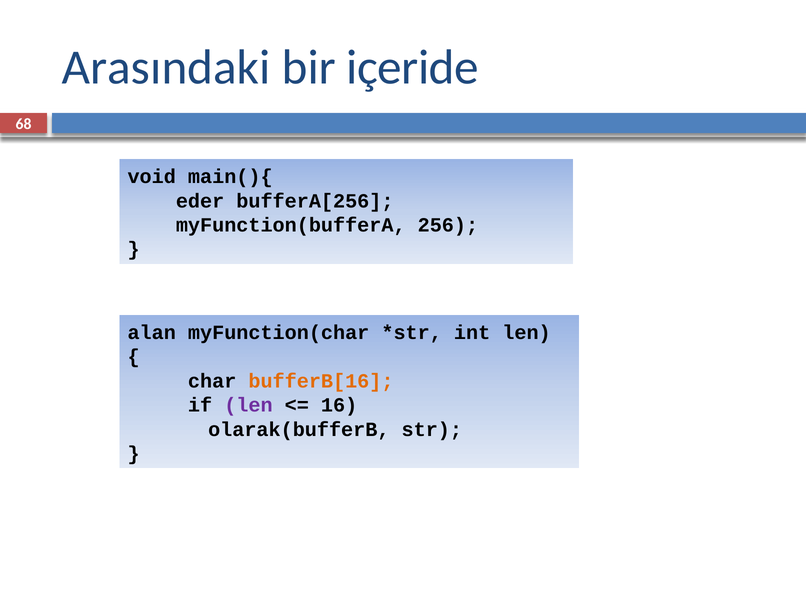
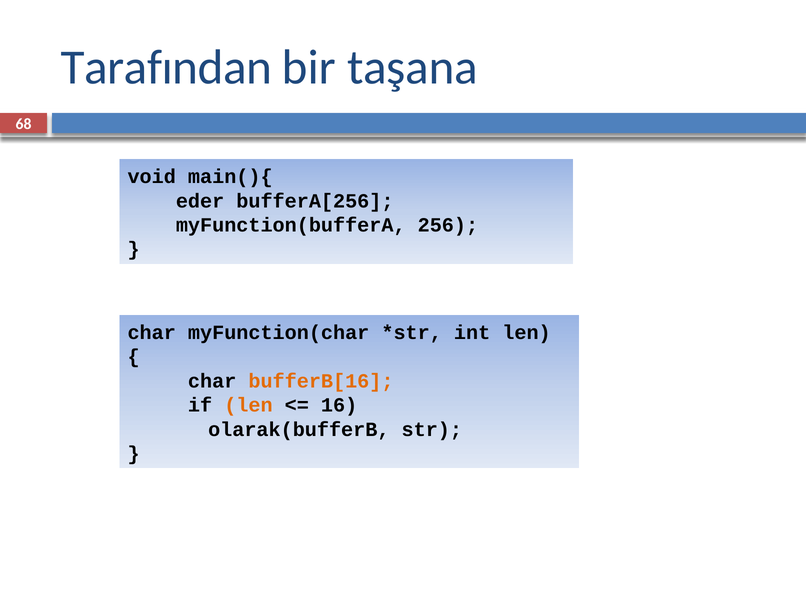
Arasındaki: Arasındaki -> Tarafından (166, 67)
içeride: içeride -> taşana (412, 67)
alan: alan -> char (152, 332)
len colour: purple -> orange (248, 405)
